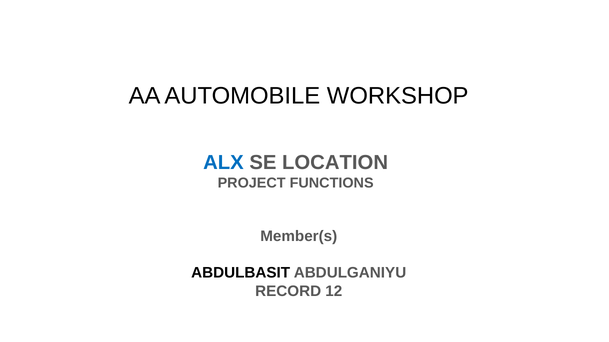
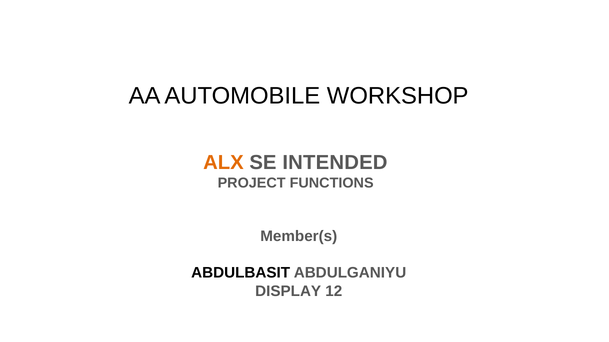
ALX colour: blue -> orange (223, 163)
LOCATION: LOCATION -> INTENDED (335, 163)
RECORD: RECORD -> DISPLAY (288, 292)
